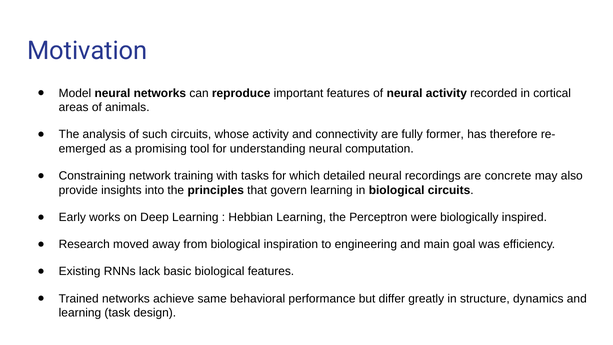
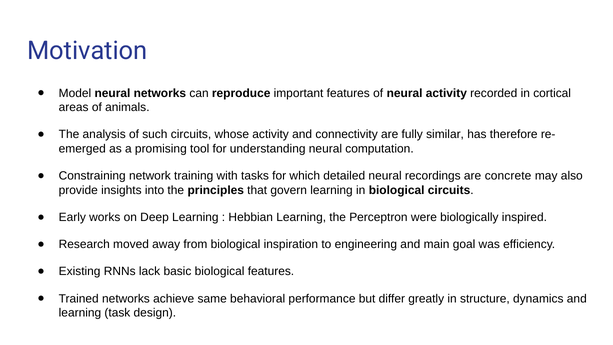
former: former -> similar (445, 134)
